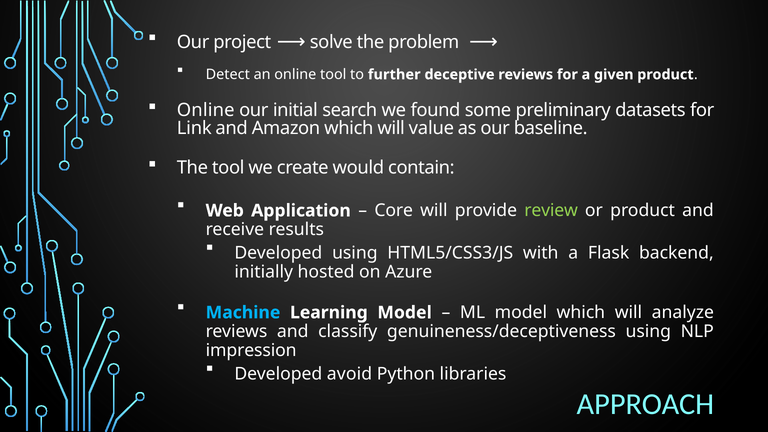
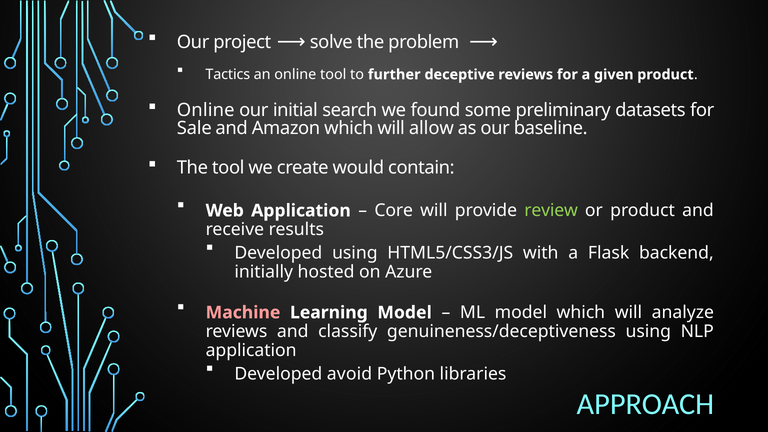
Detect: Detect -> Tactics (228, 75)
Link: Link -> Sale (194, 128)
value: value -> allow (431, 128)
Machine colour: light blue -> pink (243, 313)
impression: impression -> application (251, 351)
